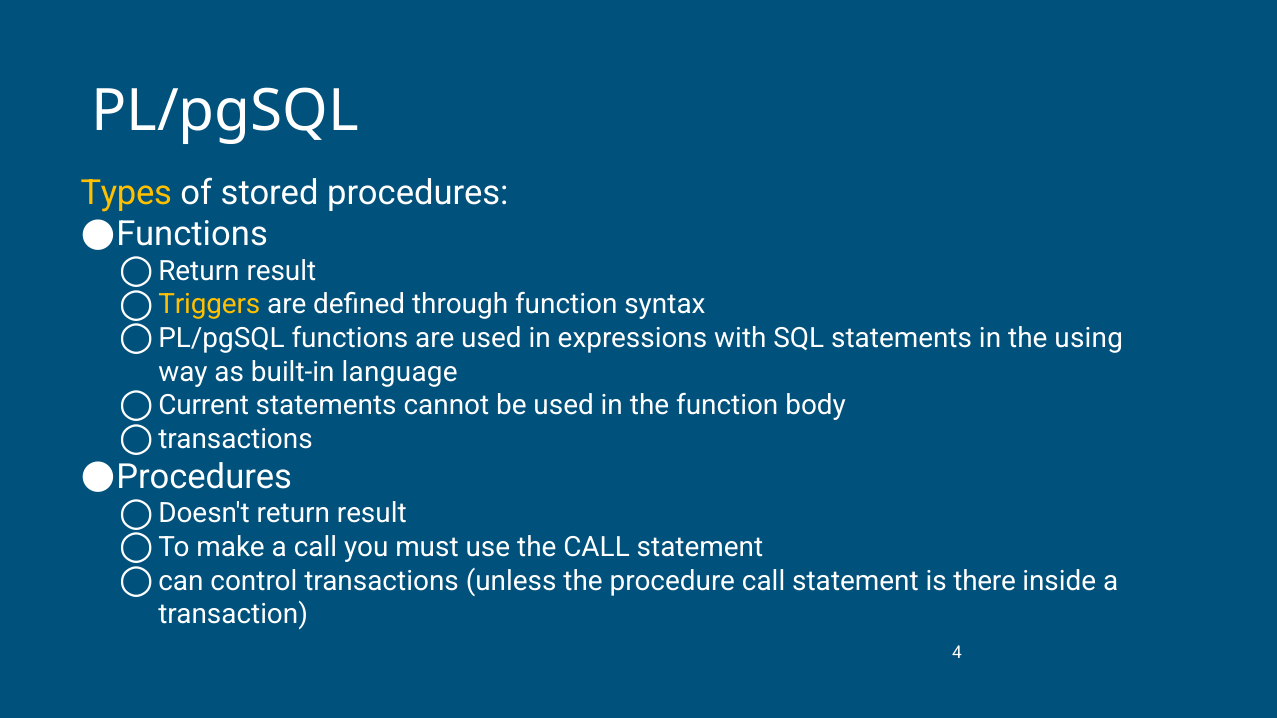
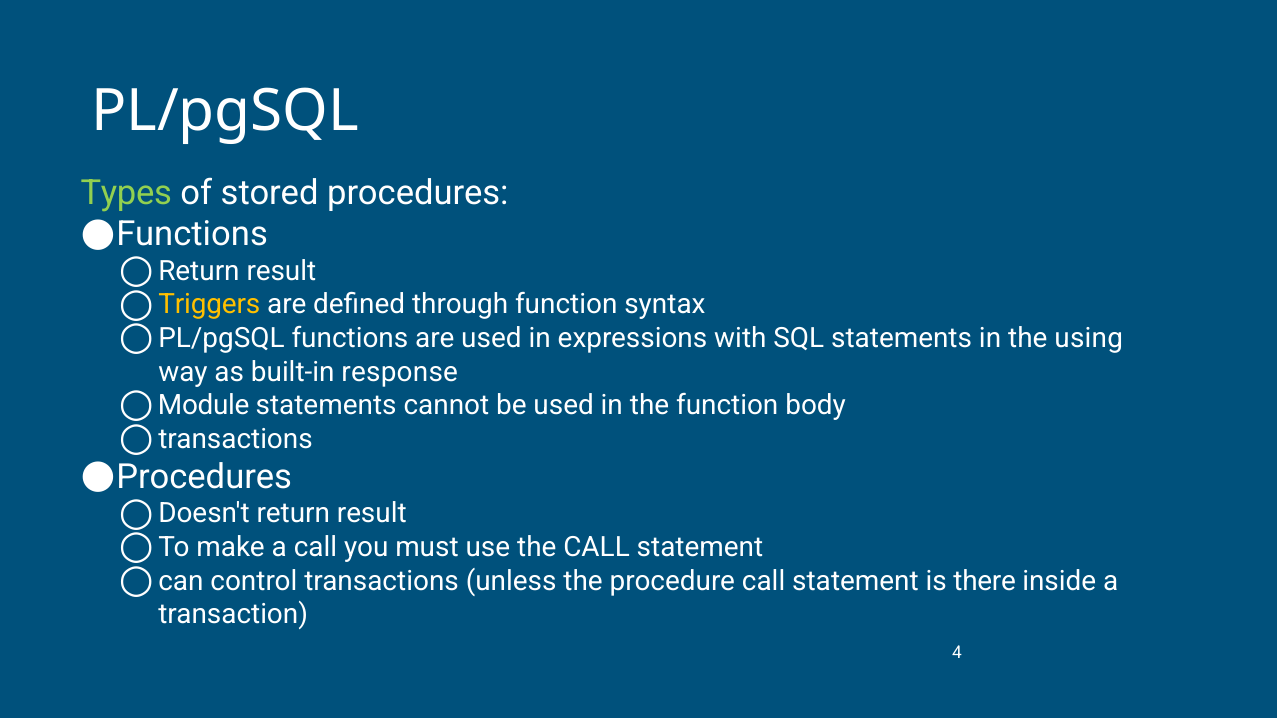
Types colour: yellow -> light green (126, 193)
language: language -> response (400, 372)
Current: Current -> Module (204, 405)
